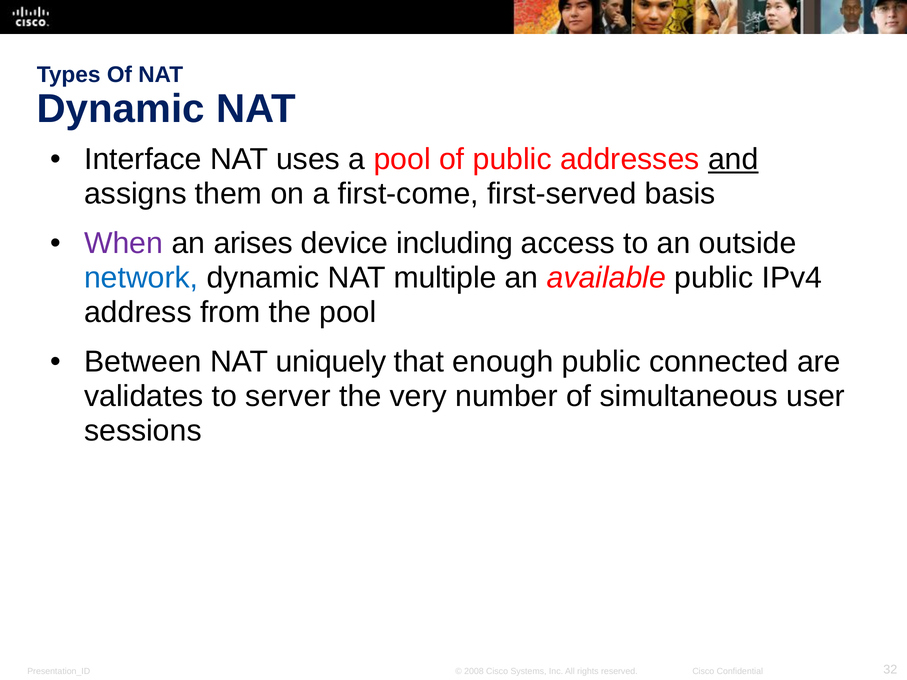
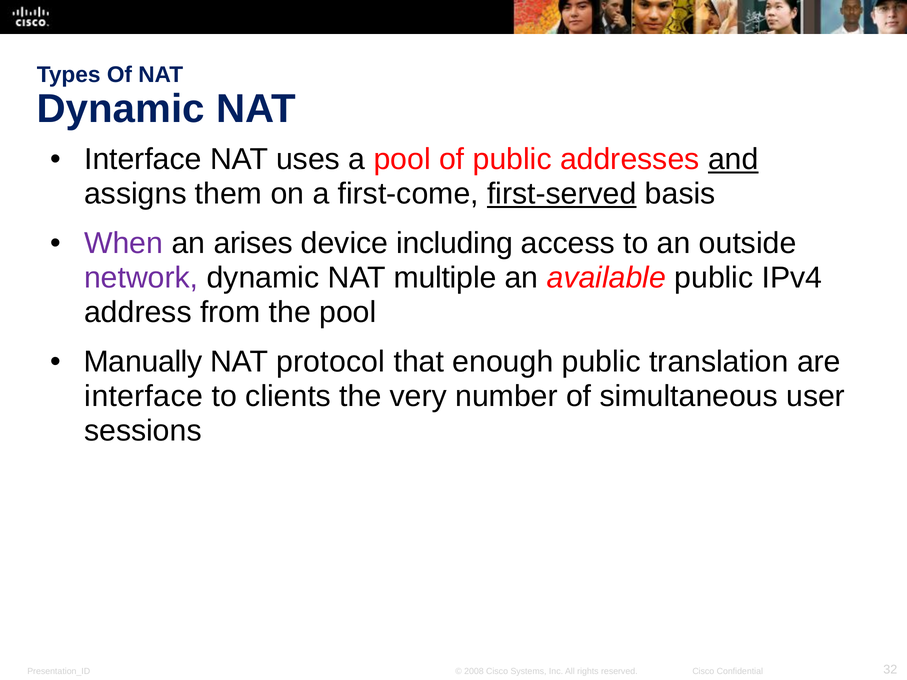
first-served underline: none -> present (562, 194)
network colour: blue -> purple (141, 278)
Between: Between -> Manually (143, 362)
uniquely: uniquely -> protocol (331, 362)
connected: connected -> translation (719, 362)
validates: validates -> interface (144, 397)
server: server -> clients (288, 397)
